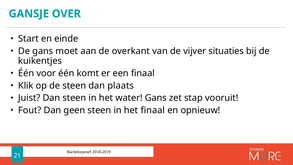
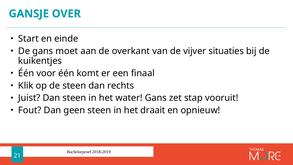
plaats: plaats -> rechts (121, 86)
het finaal: finaal -> draait (153, 110)
